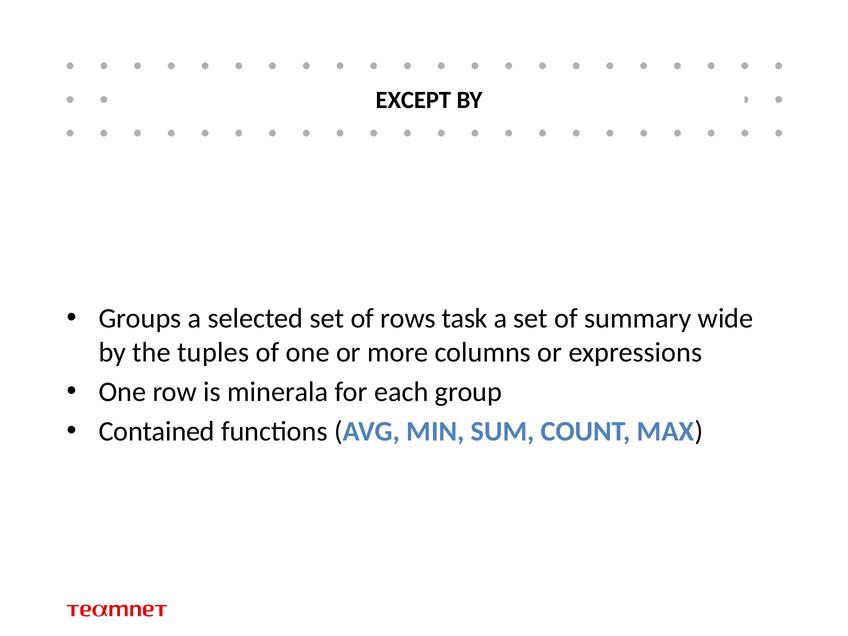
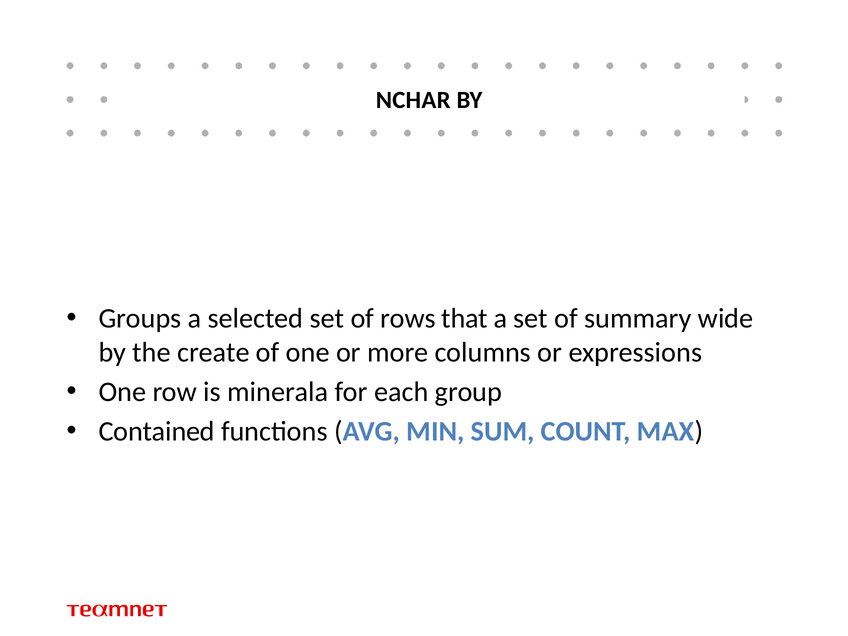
EXCEPT: EXCEPT -> NCHAR (413, 100)
task: task -> that (465, 319)
tuples: tuples -> create (213, 352)
